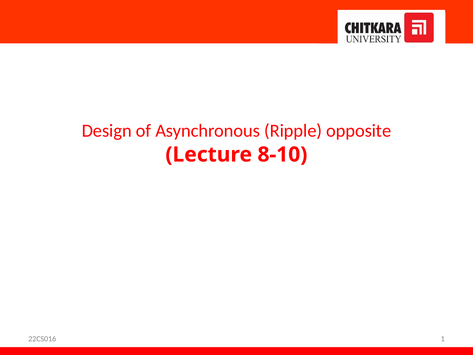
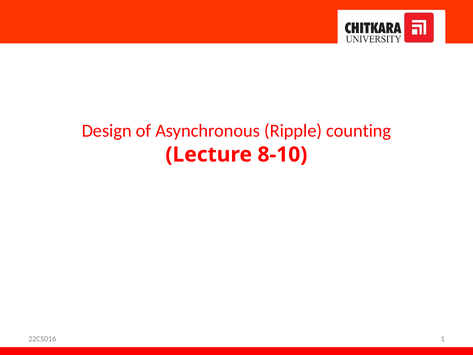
opposite: opposite -> counting (359, 131)
